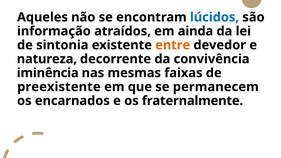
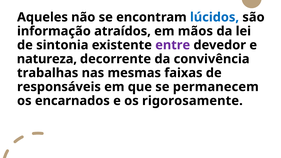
ainda: ainda -> mãos (195, 31)
entre colour: orange -> purple (173, 45)
iminência: iminência -> trabalhas (48, 73)
preexistente: preexistente -> responsáveis (59, 87)
fraternalmente: fraternalmente -> rigorosamente (192, 101)
